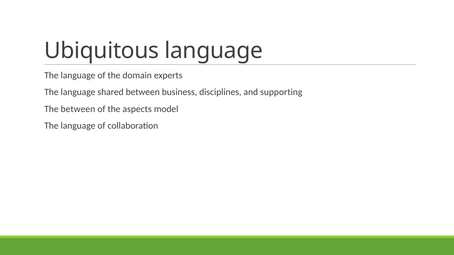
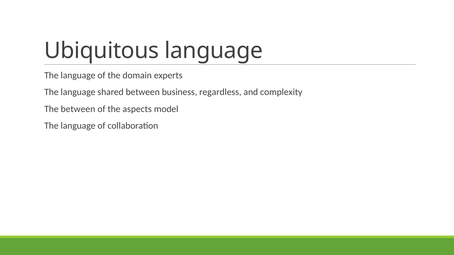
disciplines: disciplines -> regardless (220, 92)
supporting: supporting -> complexity (281, 92)
